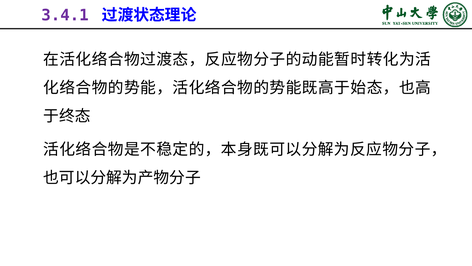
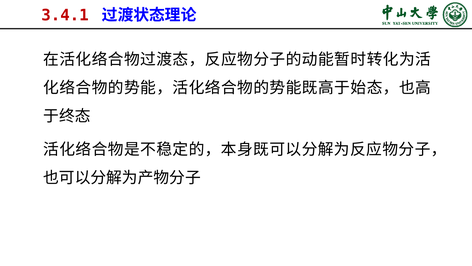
3.4.1 colour: purple -> red (65, 15)
